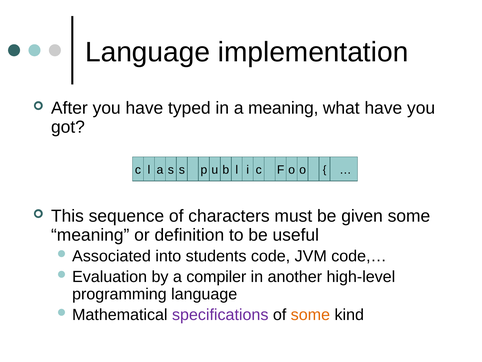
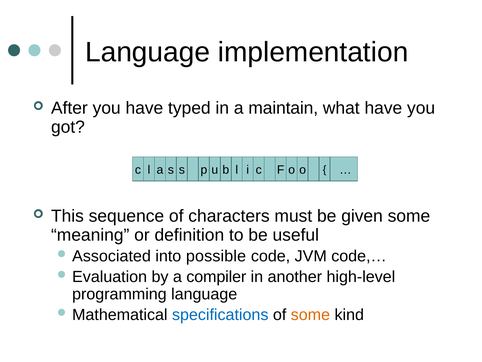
a meaning: meaning -> maintain (283, 108)
students: students -> possible (216, 256)
specifications colour: purple -> blue (220, 314)
